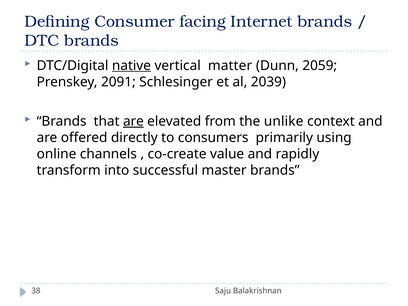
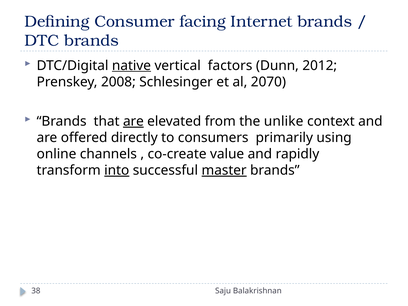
matter: matter -> factors (230, 66)
2059: 2059 -> 2012 (320, 66)
2091: 2091 -> 2008 (118, 82)
2039: 2039 -> 2070 (268, 82)
into underline: none -> present (117, 170)
master underline: none -> present (224, 170)
